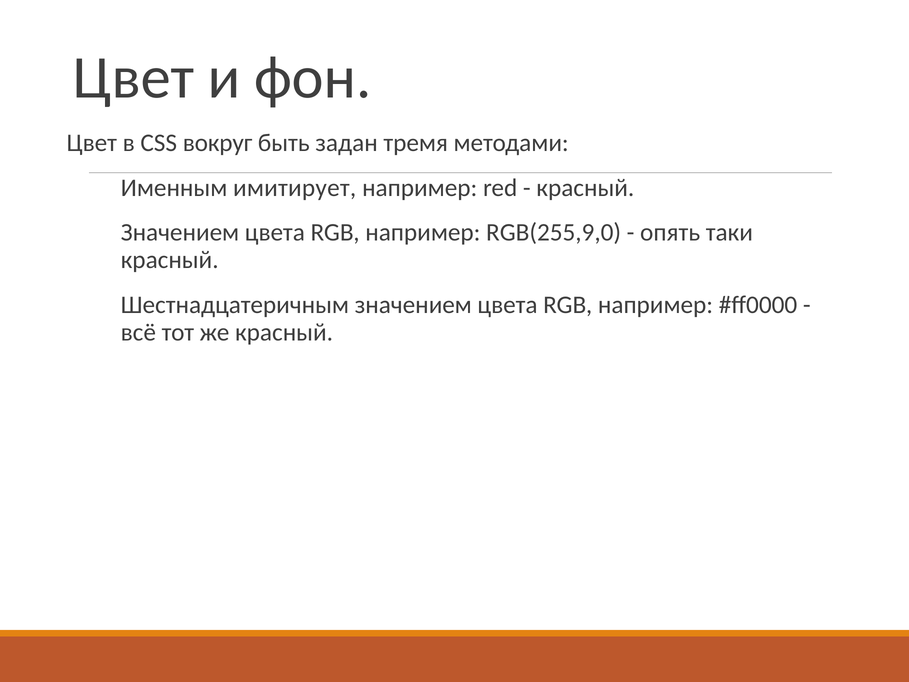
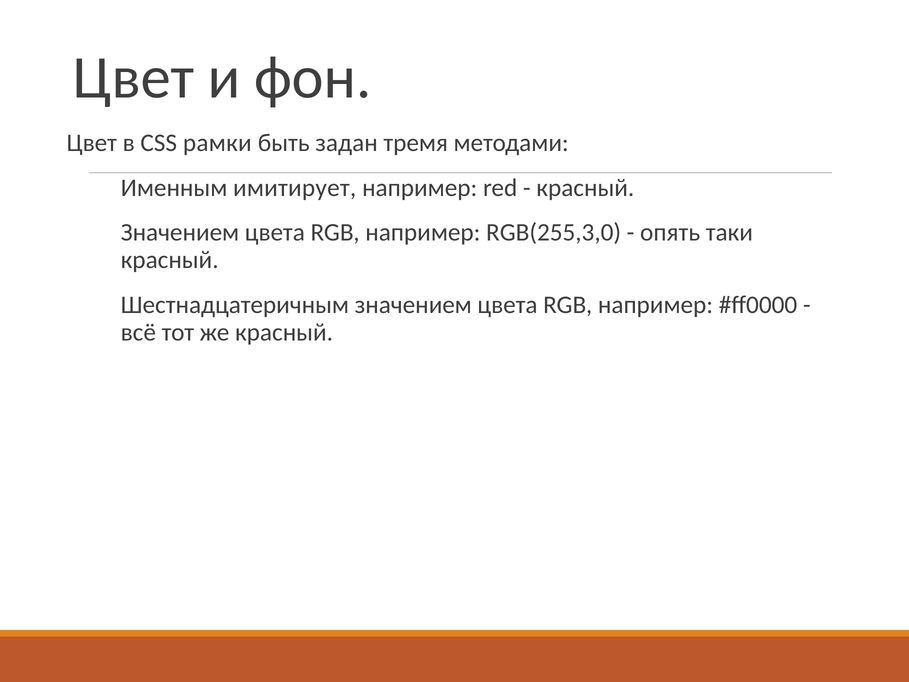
вокруг: вокруг -> рамки (217, 143)
RGB(255,9,0: RGB(255,9,0 -> RGB(255,3,0 (554, 233)
